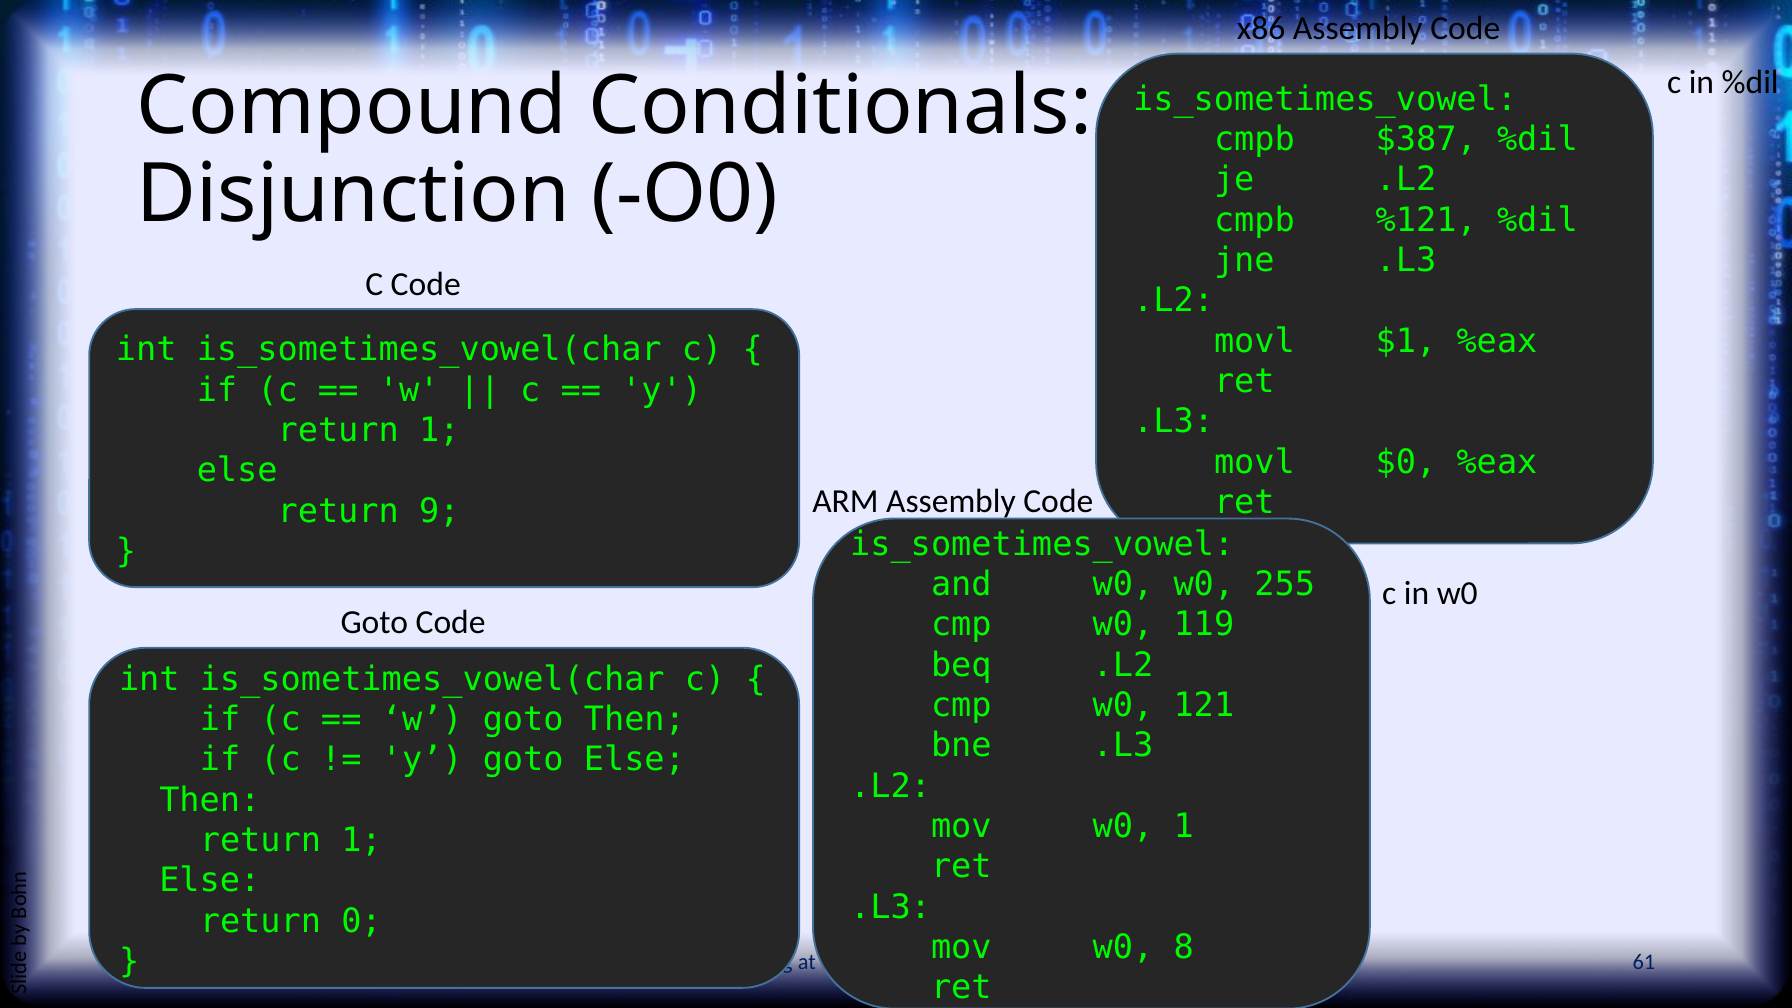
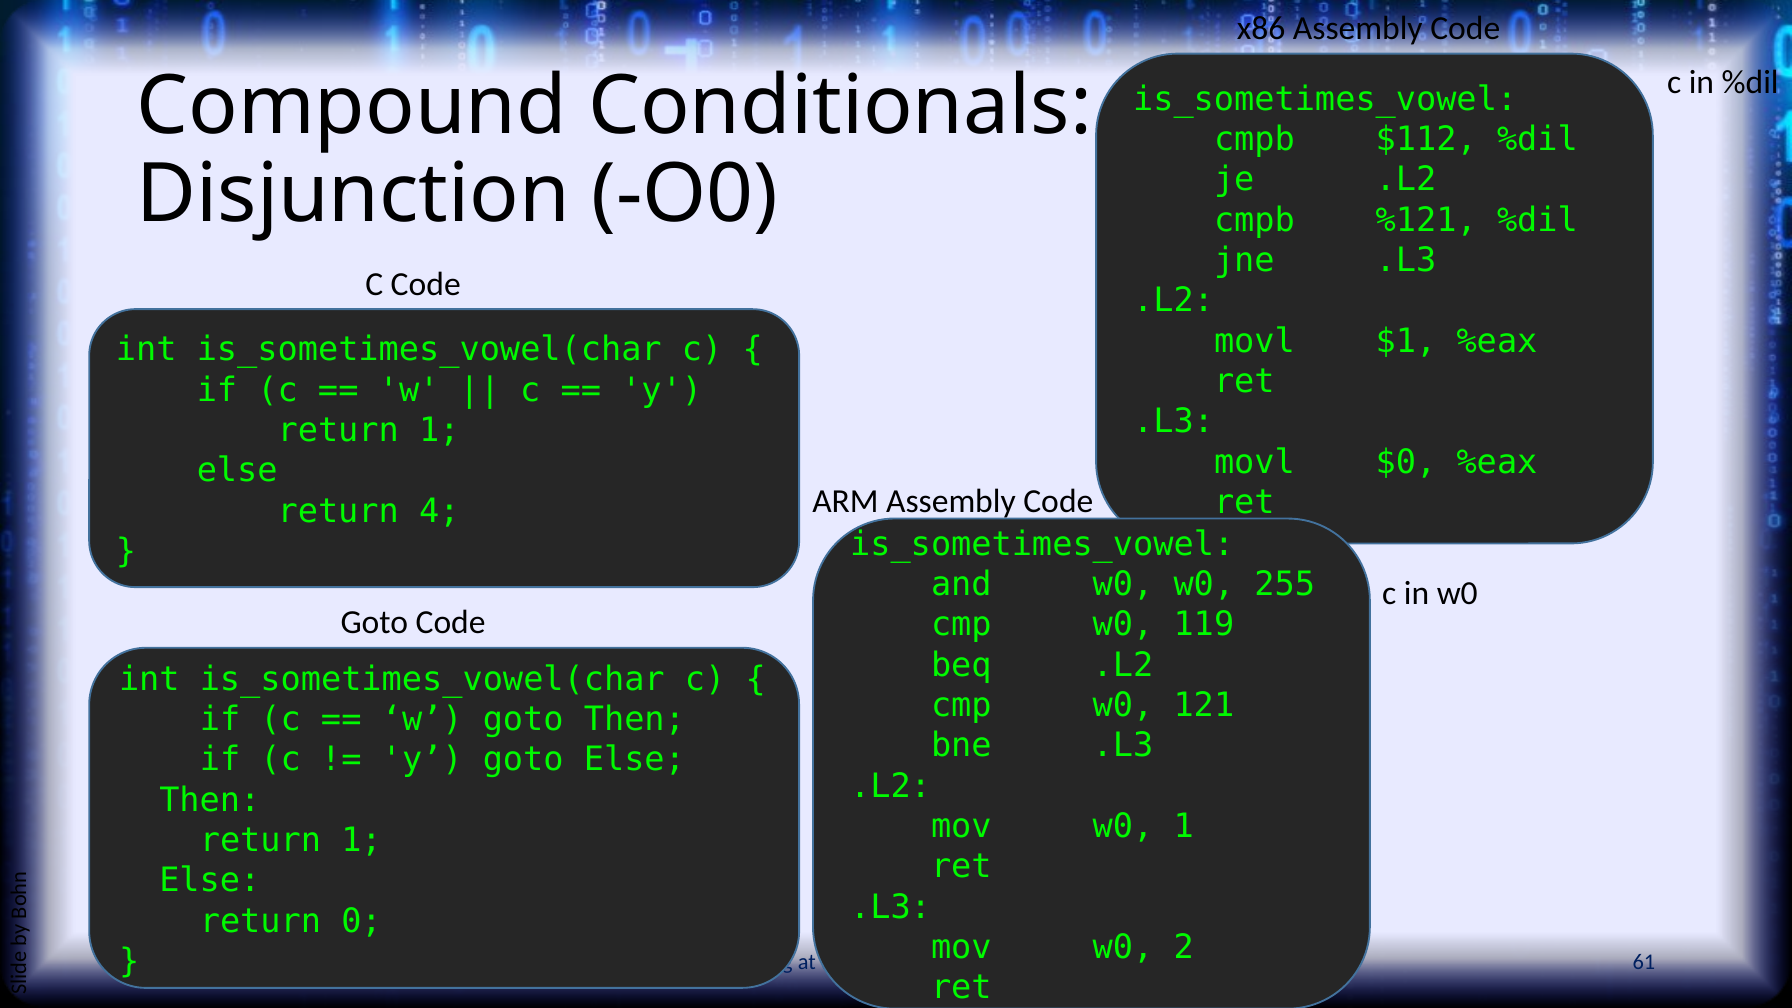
$387: $387 -> $112 (1426, 140)
9: 9 -> 4 (439, 511)
8: 8 -> 2 (1184, 947)
